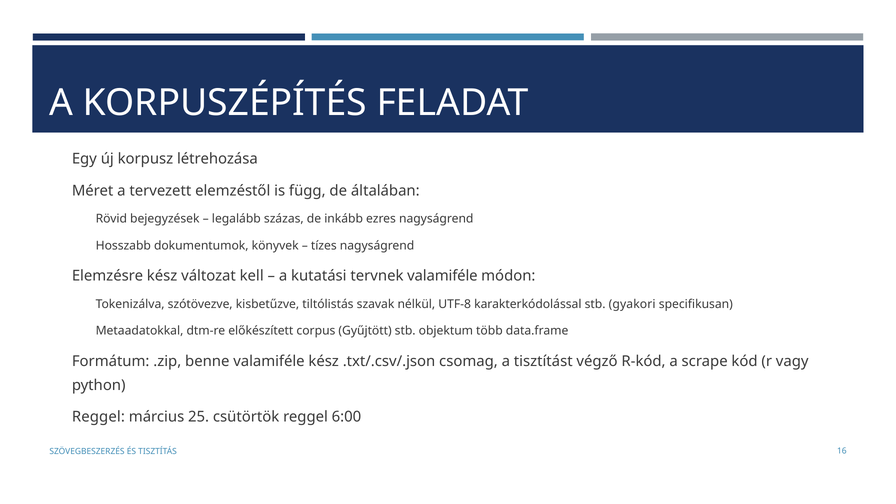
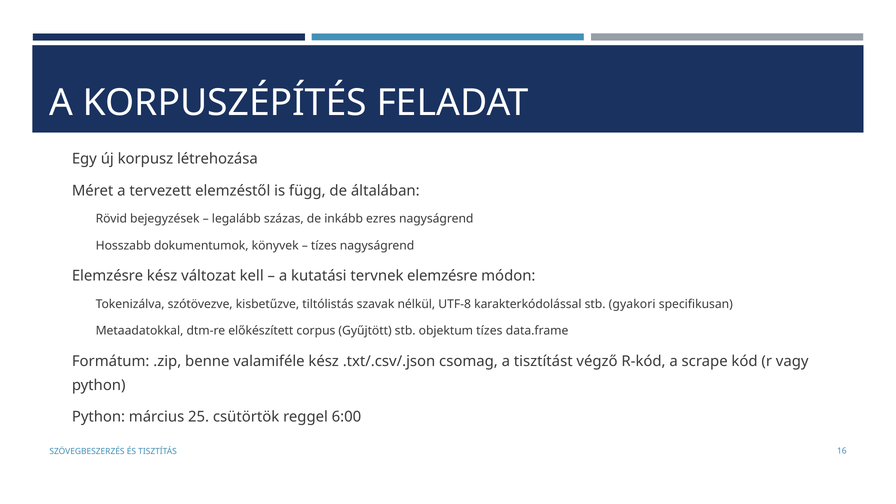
tervnek valamiféle: valamiféle -> elemzésre (442, 276)
objektum több: több -> tízes (489, 331)
Reggel: Reggel -> Python (98, 417)
